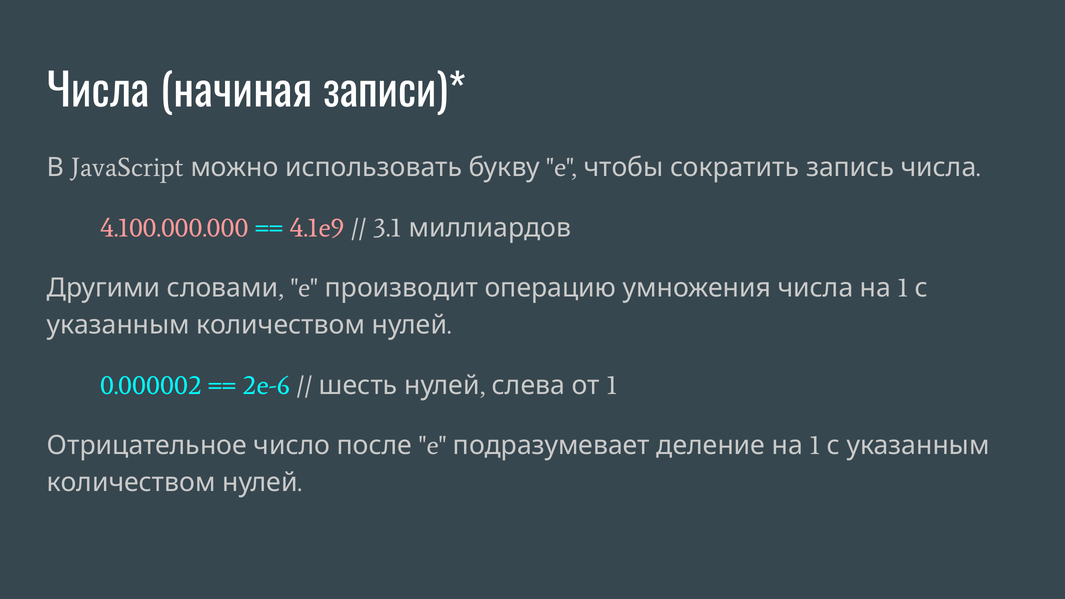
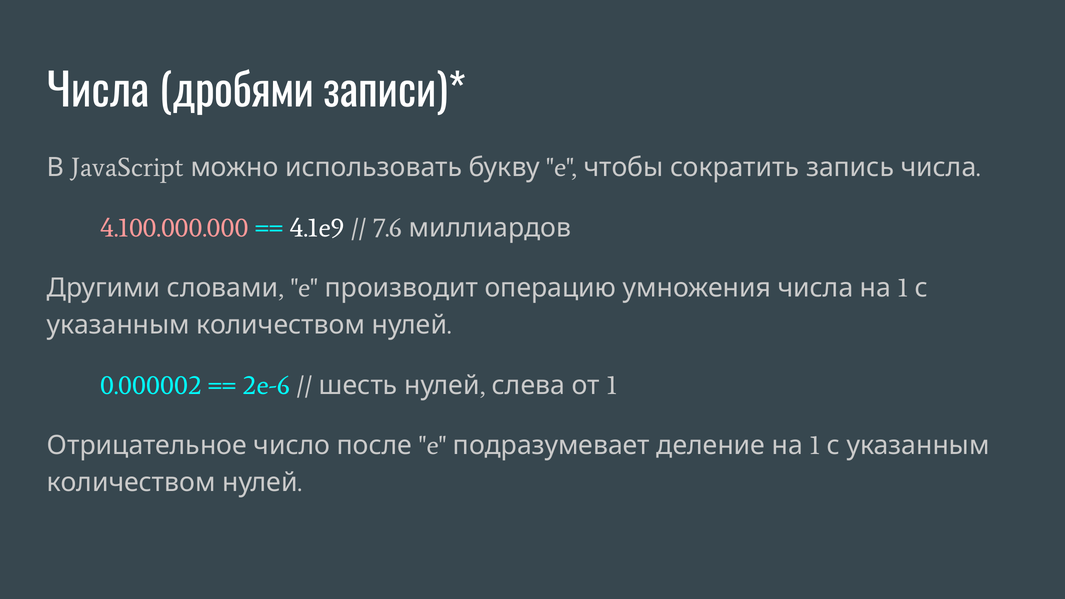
начиная: начиная -> дробями (237, 92)
4.1e9 colour: pink -> white (317, 228)
3.1: 3.1 -> 7.6 (388, 228)
